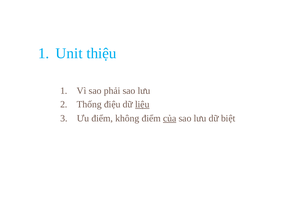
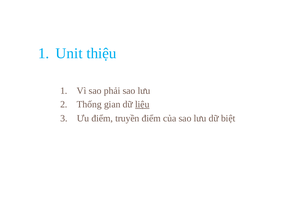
điệu: điệu -> gian (112, 105)
không: không -> truyền (127, 119)
của underline: present -> none (170, 119)
